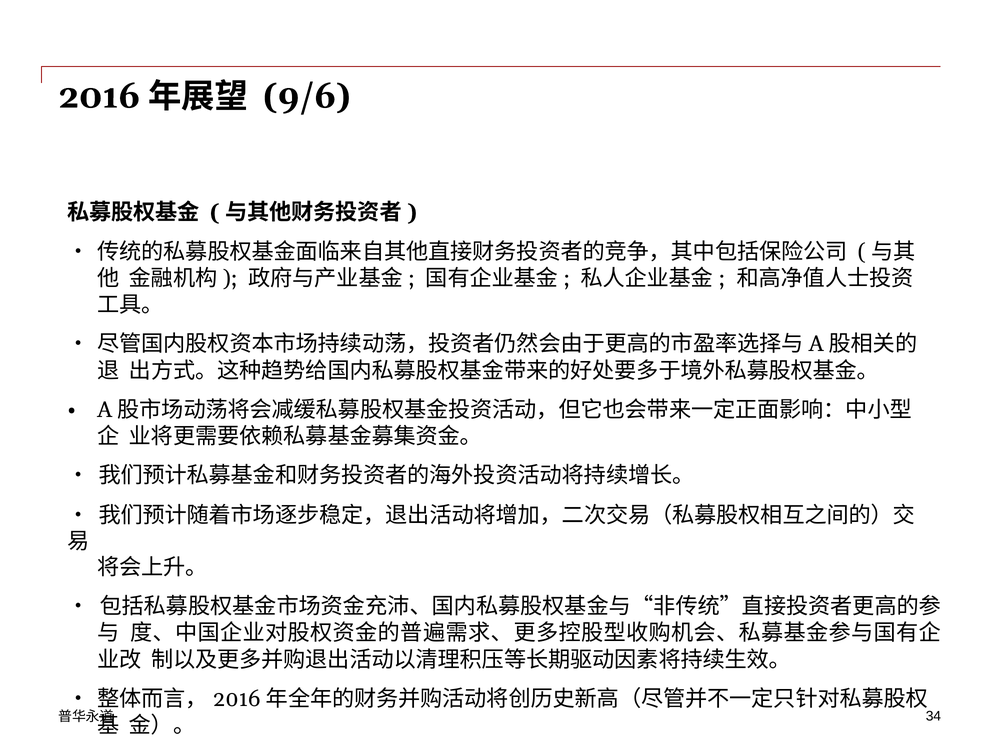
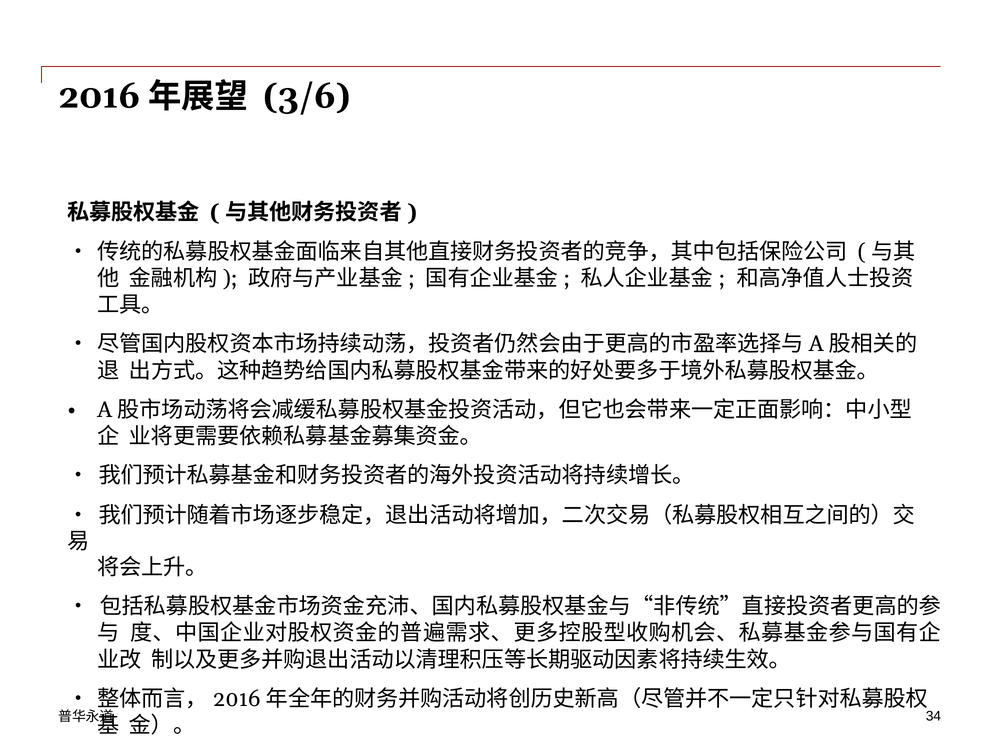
9/6: 9/6 -> 3/6 (307, 97)
